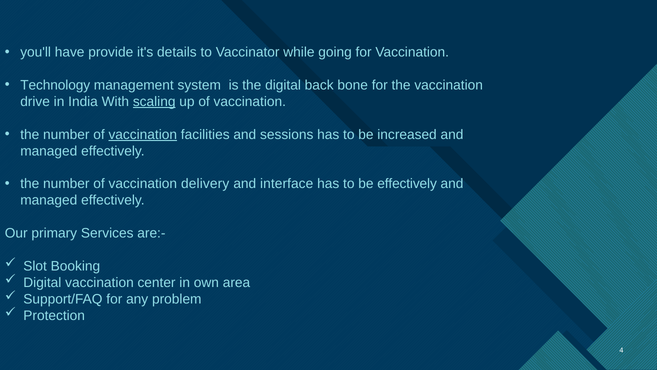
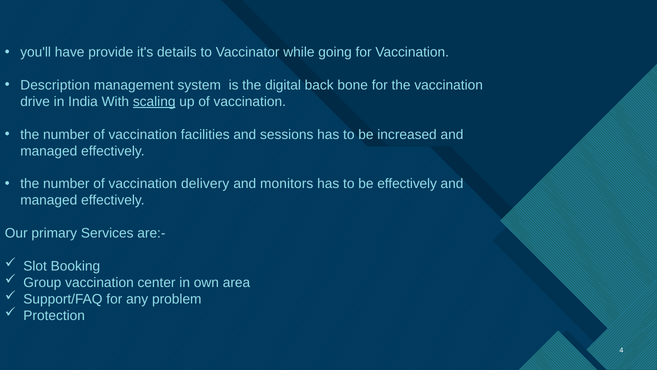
Technology: Technology -> Description (55, 85)
vaccination underline: present -> none (143, 134)
interface: interface -> monitors (287, 184)
Digital: Digital -> Group (42, 282)
